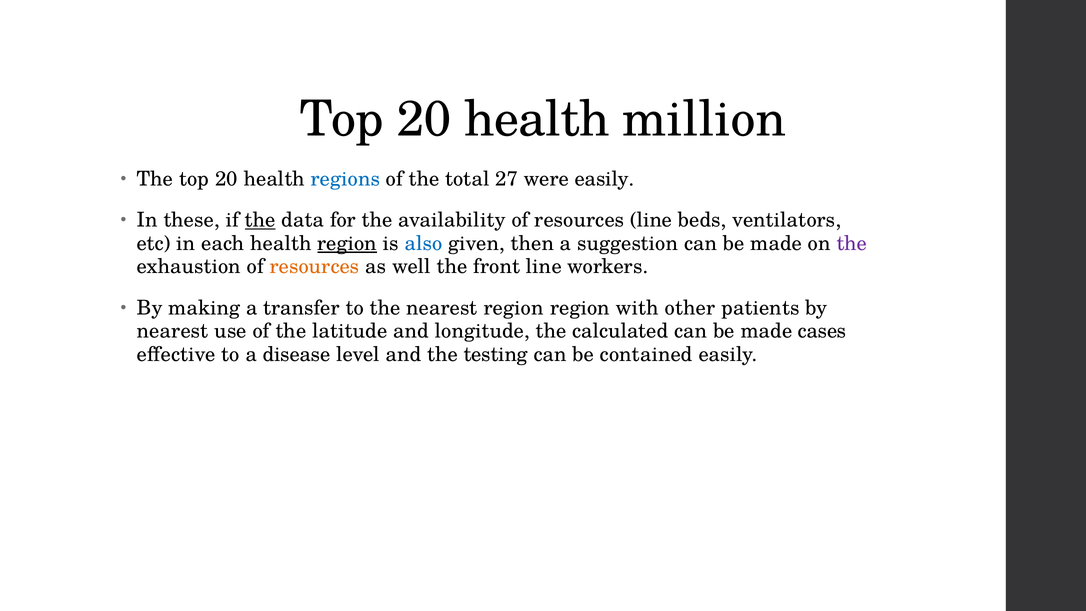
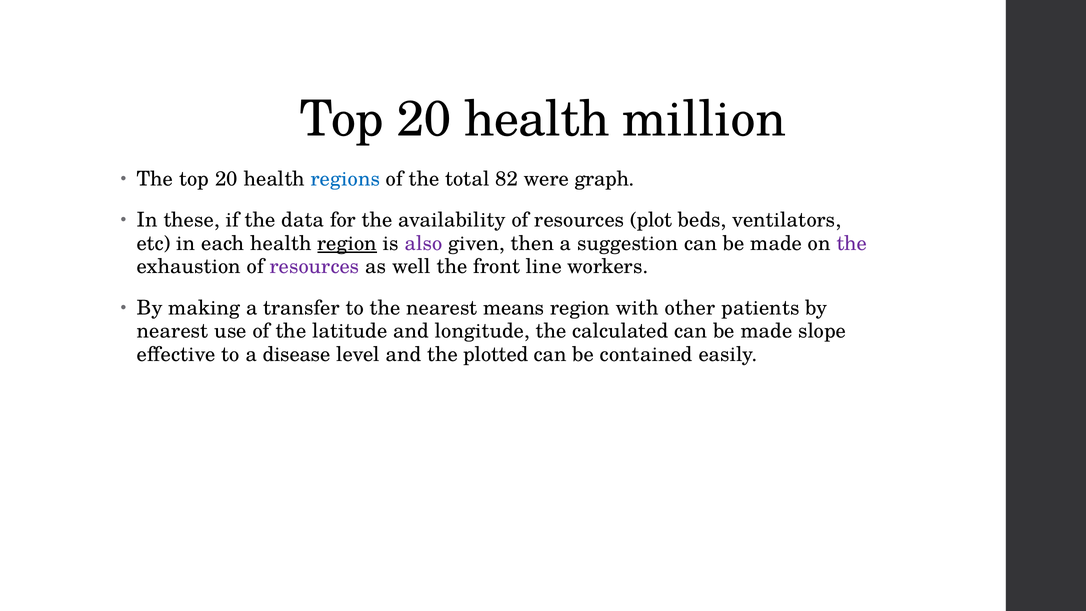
27: 27 -> 82 (507, 179)
were easily: easily -> graph (605, 179)
the underline: present -> none (260, 220)
resources line: line -> plot (651, 220)
also colour: blue -> purple (424, 243)
resources colour: orange -> purple (315, 267)
nearest region: region -> means (514, 308)
cases: cases -> slope (822, 331)
testing: testing -> plotted (496, 354)
